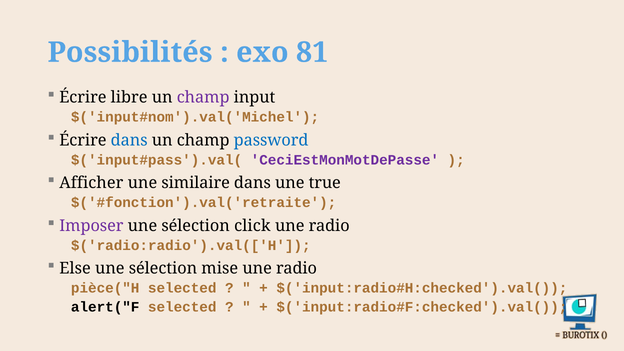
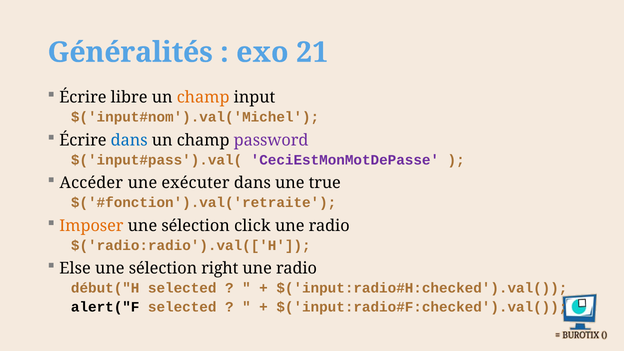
Possibilités: Possibilités -> Généralités (130, 52)
81: 81 -> 21 (312, 52)
champ colour: purple -> orange (203, 98)
password colour: blue -> purple (271, 140)
Afficher: Afficher -> Accéder (91, 183)
similaire: similaire -> exécuter (196, 183)
Imposer colour: purple -> orange (91, 226)
mise: mise -> right (220, 268)
pièce("H: pièce("H -> début("H (105, 288)
